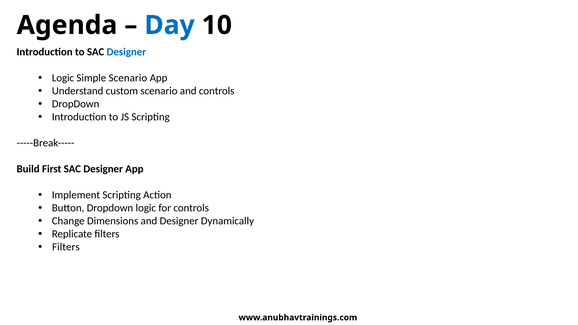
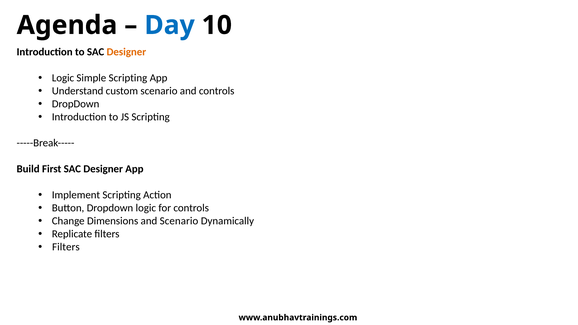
Designer colour: blue -> orange (126, 52)
Simple Scenario: Scenario -> Scripting (128, 78)
and Designer: Designer -> Scenario (179, 221)
